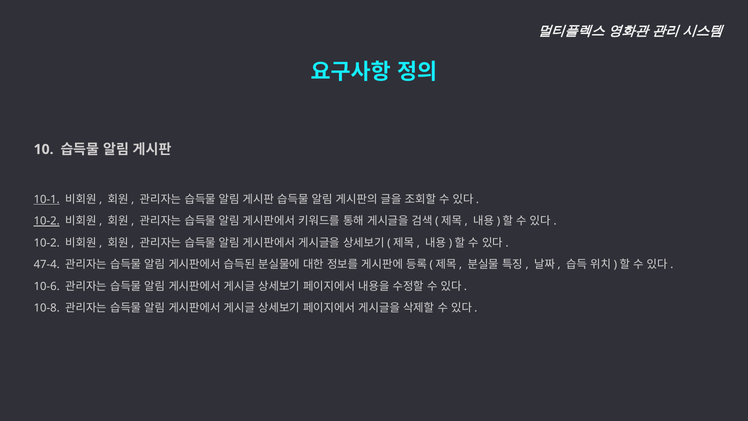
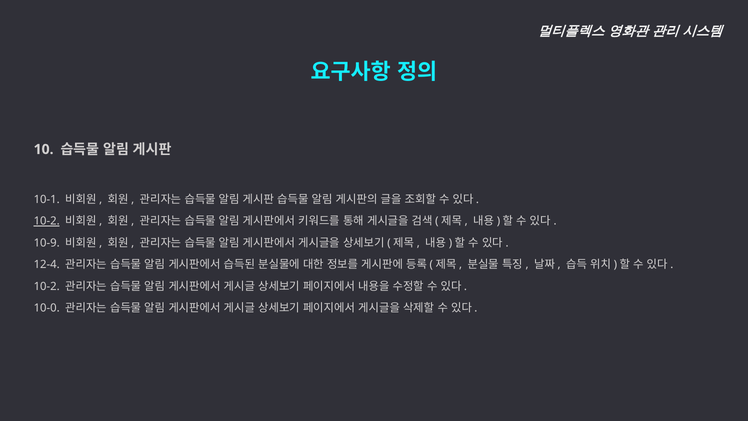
10-1 underline: present -> none (47, 199)
10-2: 10-2 -> 10-9 (47, 243)
47-4: 47-4 -> 12-4 (47, 264)
10-6: 10-6 -> 10-2 (47, 286)
10-8: 10-8 -> 10-0 (47, 308)
